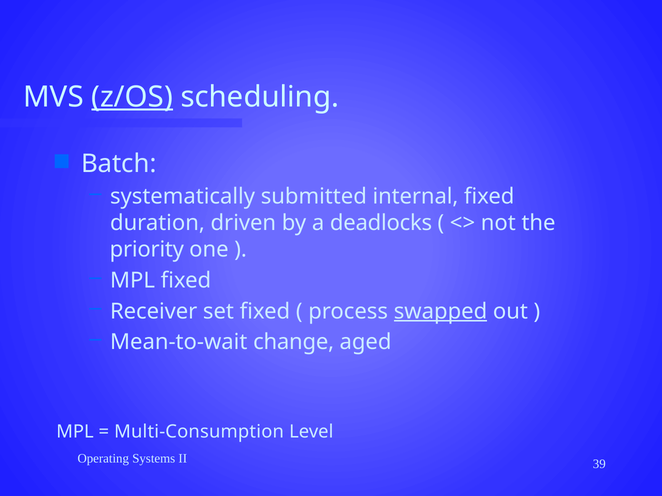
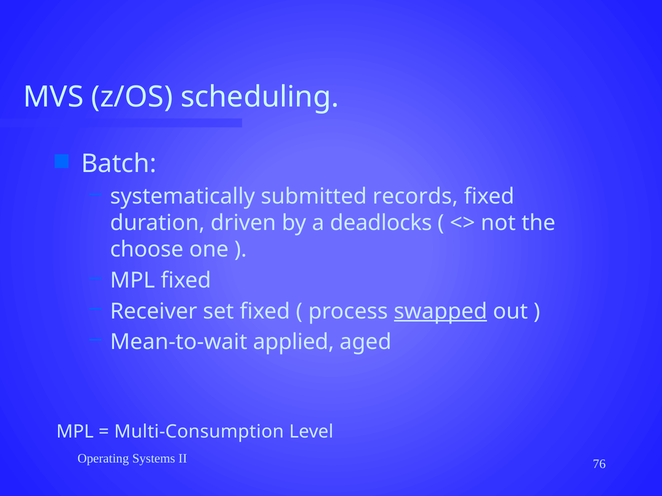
z/OS underline: present -> none (132, 97)
internal: internal -> records (415, 197)
priority: priority -> choose (147, 250)
change: change -> applied (294, 342)
39: 39 -> 76 (599, 464)
